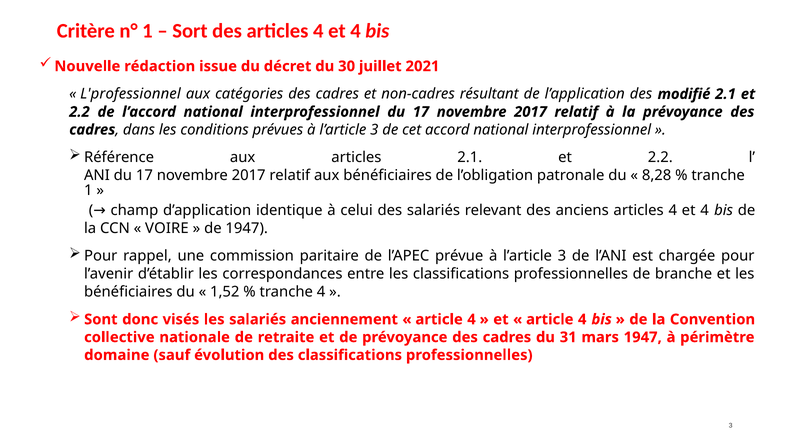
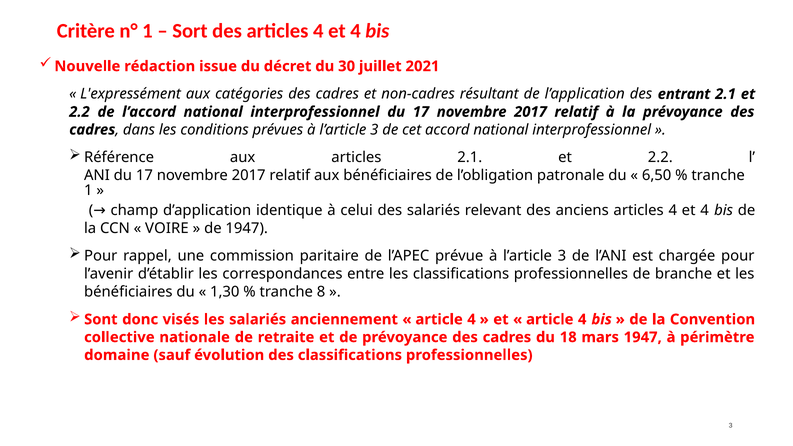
L'professionnel: L'professionnel -> L'expressément (131, 94)
modifié: modifié -> entrant (684, 94)
8,28: 8,28 -> 6,50 (657, 175)
1,52: 1,52 -> 1,30 (225, 292)
tranche 4: 4 -> 8 (321, 292)
31: 31 -> 18 (568, 337)
